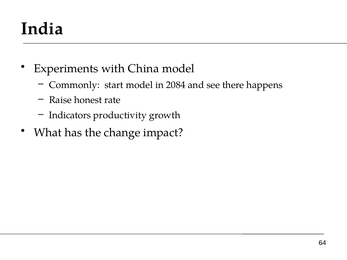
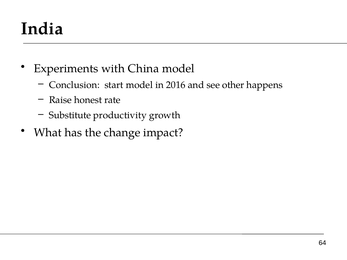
Commonly: Commonly -> Conclusion (74, 85)
2084: 2084 -> 2016 (176, 85)
there: there -> other (233, 85)
Indicators: Indicators -> Substitute (70, 115)
